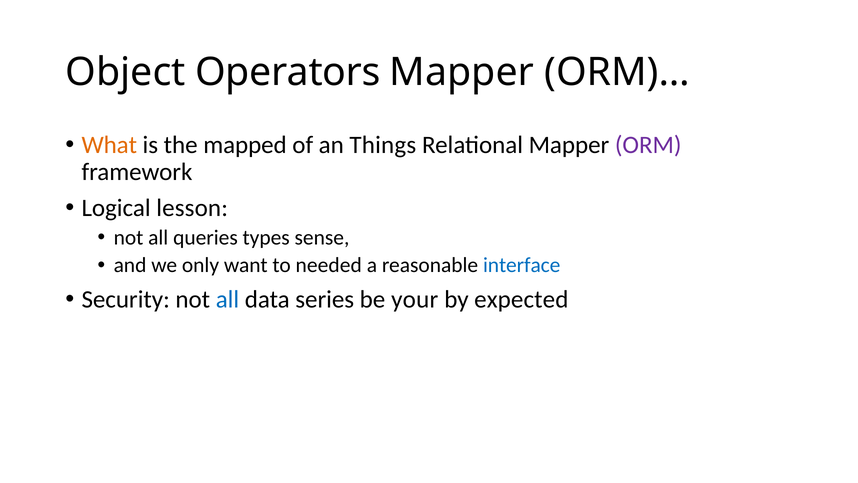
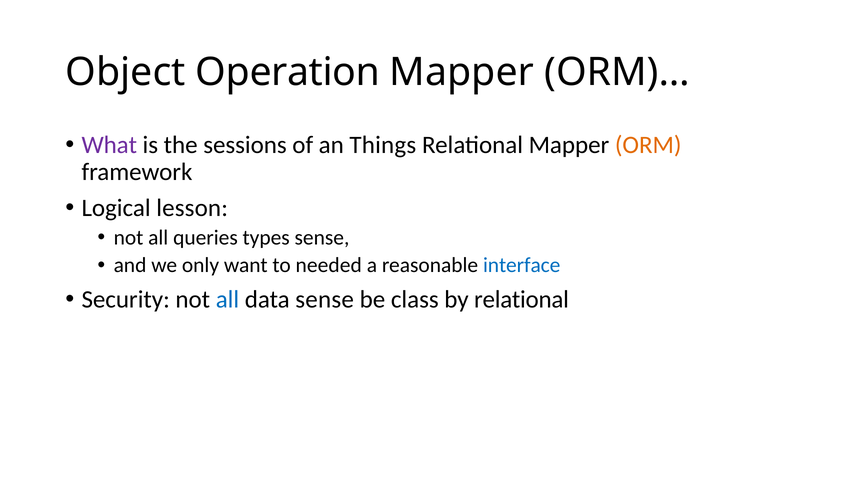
Operators: Operators -> Operation (288, 72)
What colour: orange -> purple (109, 145)
mapped: mapped -> sessions (245, 145)
ORM colour: purple -> orange (648, 145)
data series: series -> sense (325, 299)
your: your -> class (415, 299)
by expected: expected -> relational (522, 299)
